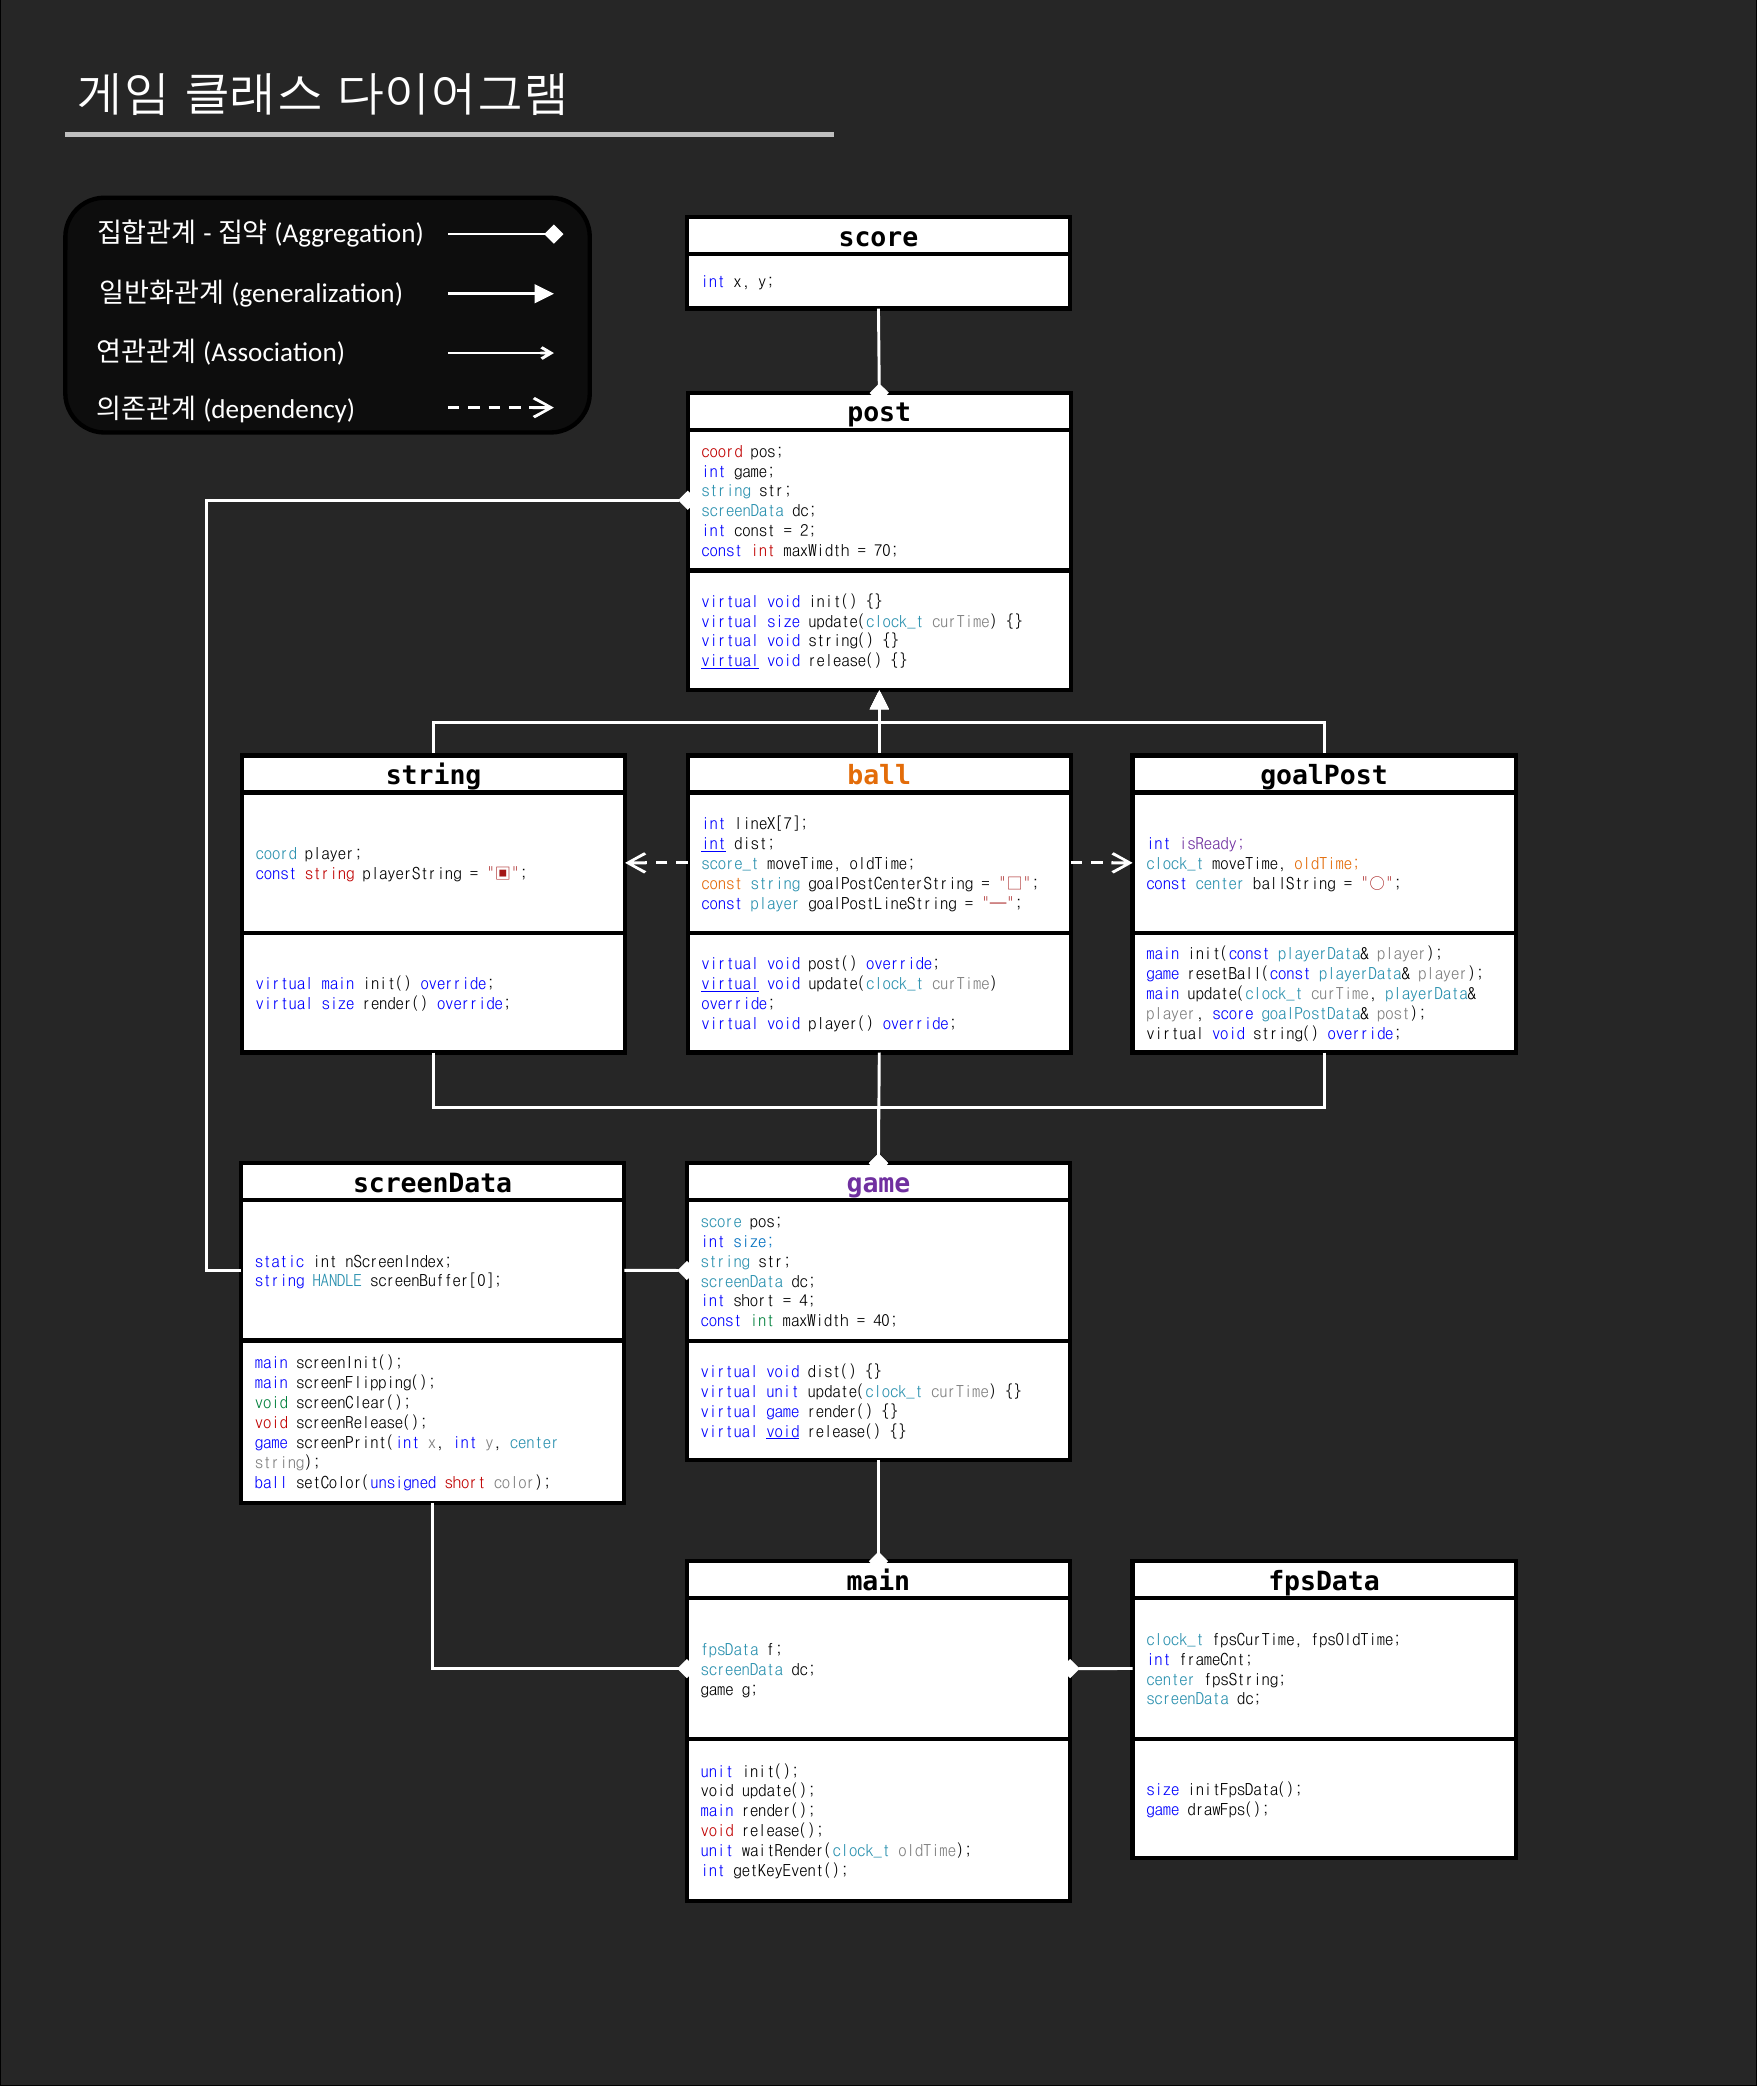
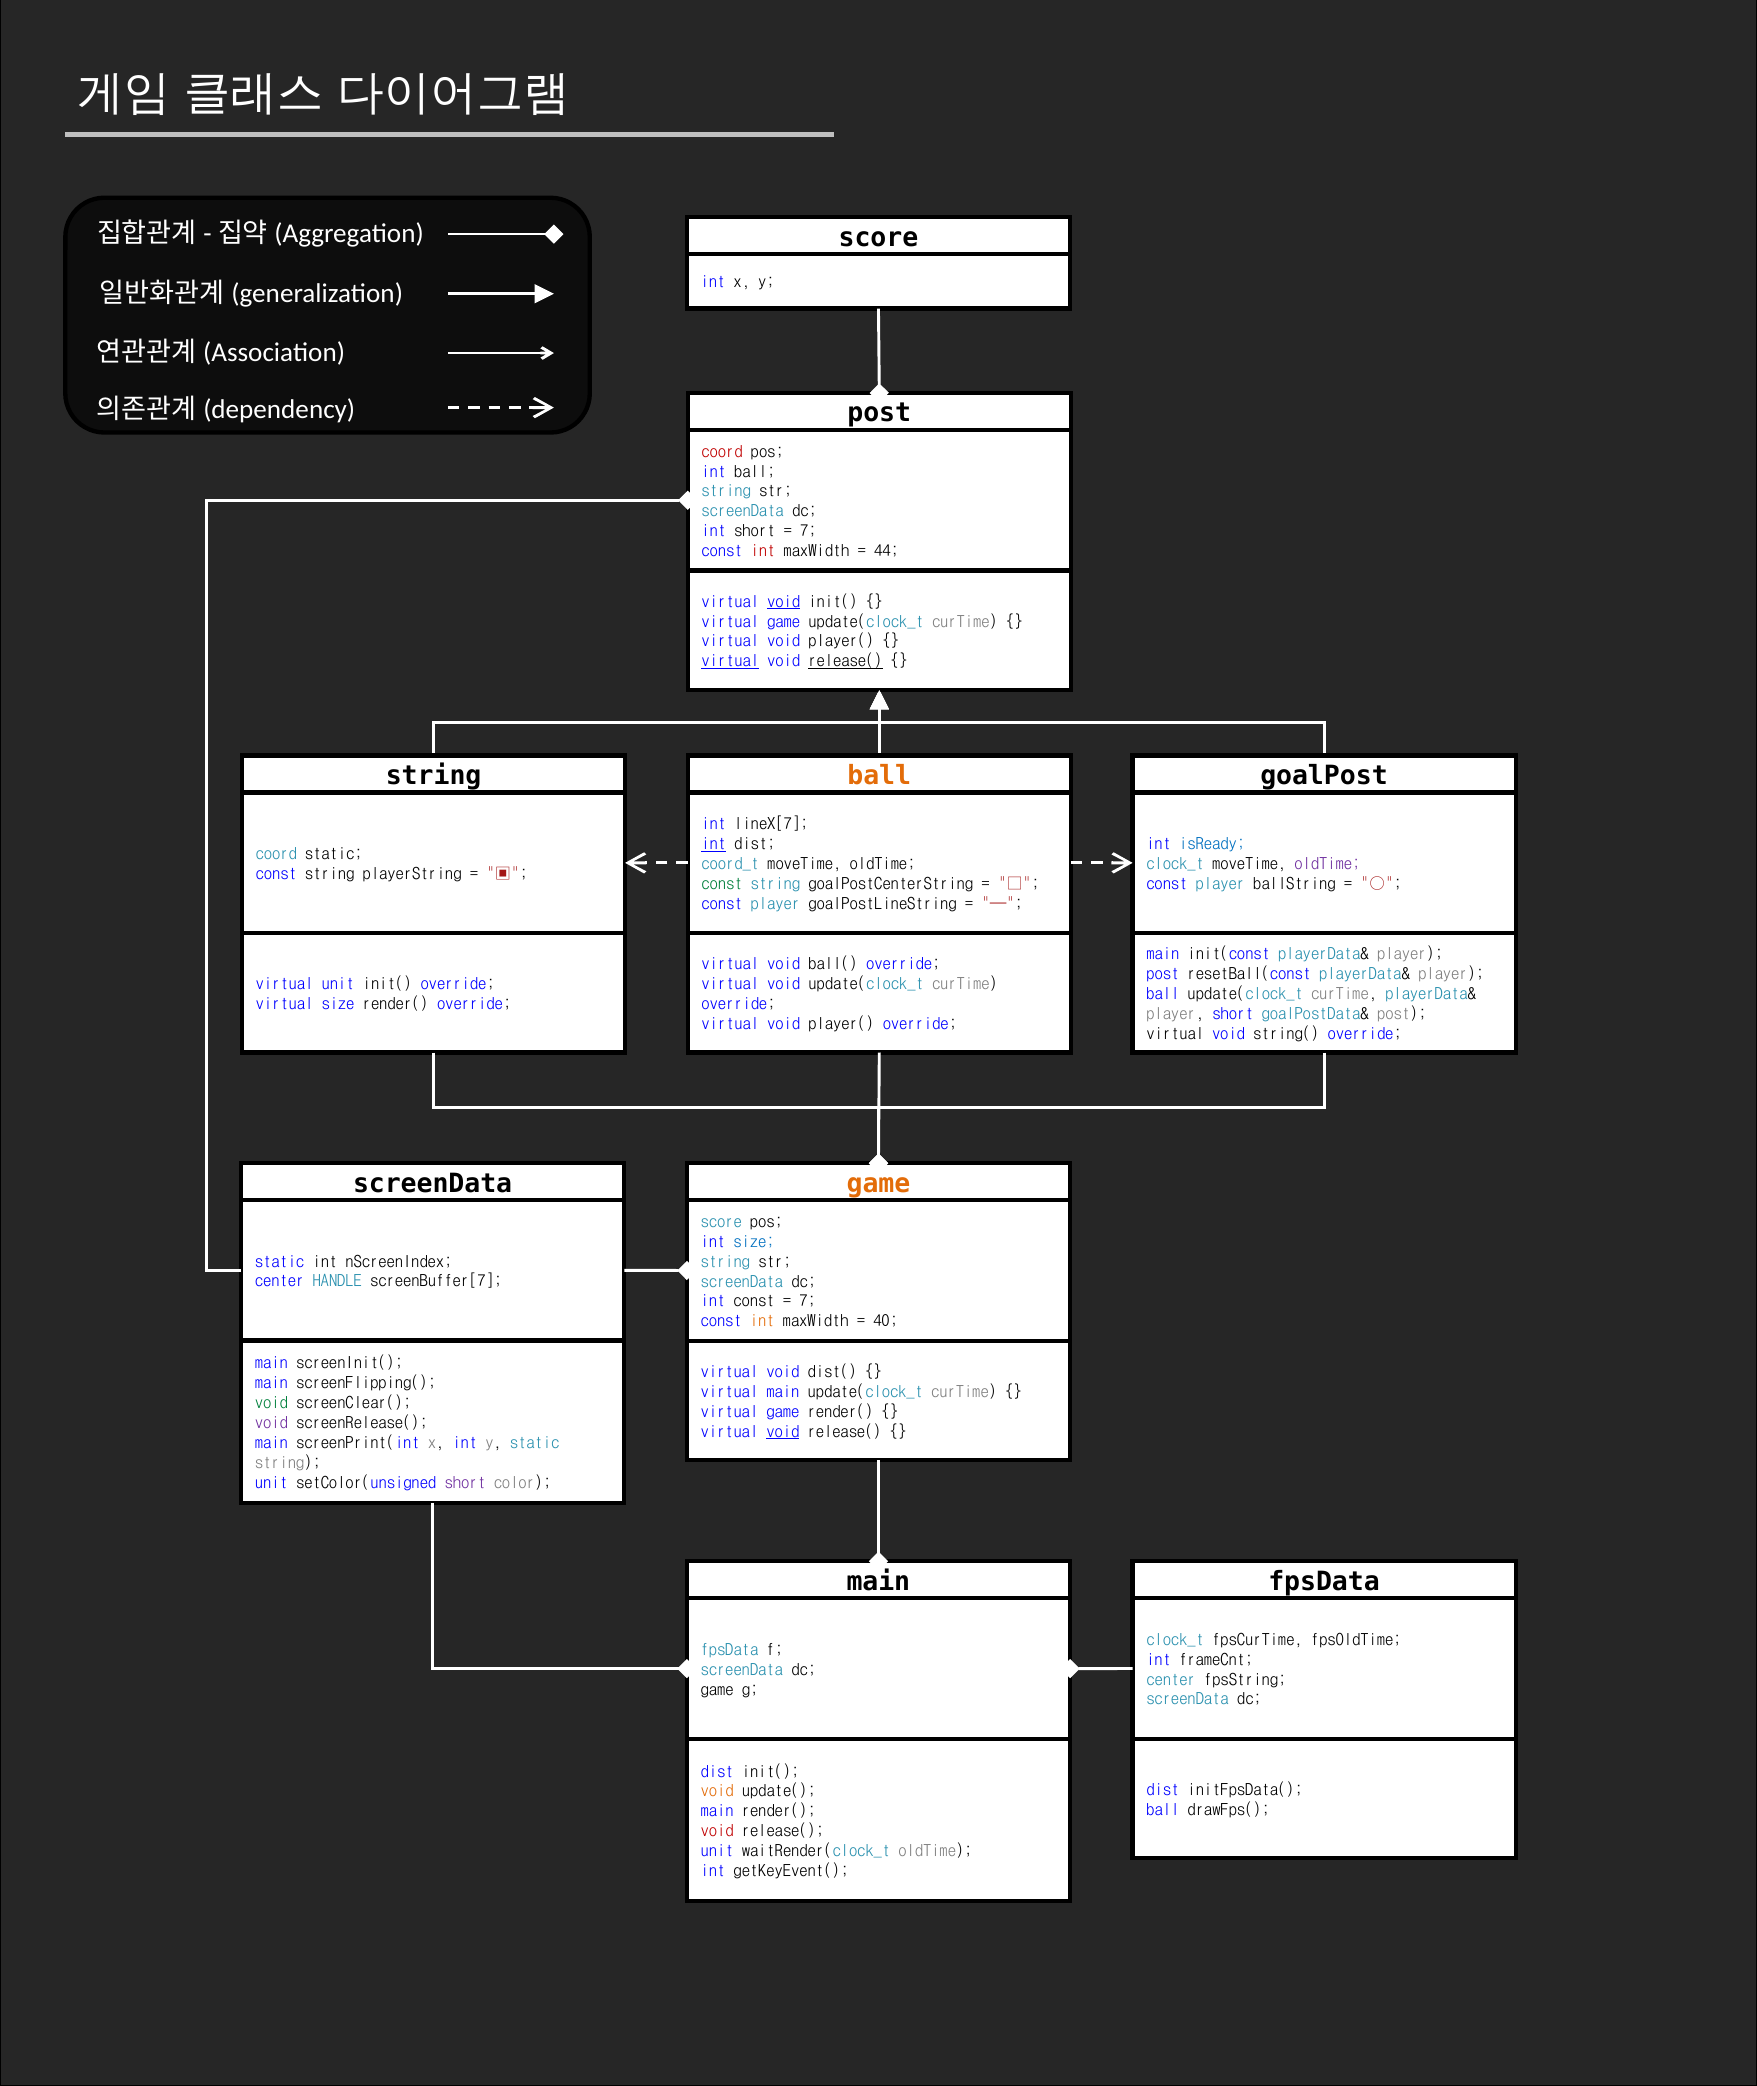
int game: game -> ball (755, 472)
int const: const -> short (755, 531)
2: 2 -> 7 (808, 531)
70: 70 -> 44 (887, 551)
void underline: none -> present (784, 602)
size: size -> game (784, 622)
string(: string( -> player( (841, 642)
release( underline: none -> present (845, 661)
isReady colour: purple -> blue (1212, 844)
coord player: player -> static (334, 854)
score_t: score_t -> coord_t (730, 864)
oldTime colour: orange -> purple (1328, 864)
string colour: red -> black (330, 874)
const colour: orange -> green (722, 884)
center: center -> player (1220, 884)
post(: post( -> ball( (833, 964)
game: game -> post (1163, 974)
virtual main: main -> unit (338, 984)
virtual underline: present -> none (730, 984)
main: main -> ball (1163, 994)
player score: score -> short (1233, 1014)
game colour: purple -> orange (878, 1184)
string: string -> center (280, 1282)
screenBuffer[0: screenBuffer[0 -> screenBuffer[7 (436, 1282)
int short: short -> const (754, 1302)
4: 4 -> 7 (808, 1302)
int colour: green -> orange (762, 1322)
virtual unit: unit -> main (783, 1392)
void colour: red -> purple (271, 1423)
game: game -> main (271, 1443)
y center: center -> static (535, 1443)
ball: ball -> unit (271, 1483)
short colour: red -> purple (465, 1483)
unit: unit -> dist (717, 1772)
size: size -> dist (1163, 1790)
void colour: black -> orange (717, 1792)
game: game -> ball (1163, 1810)
